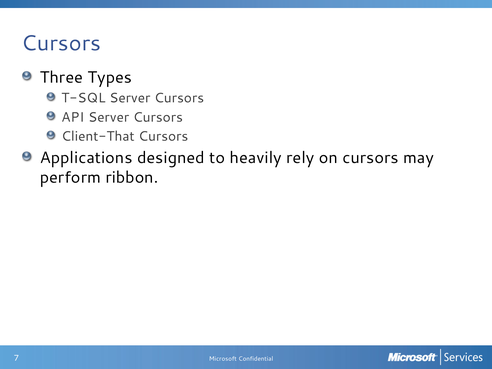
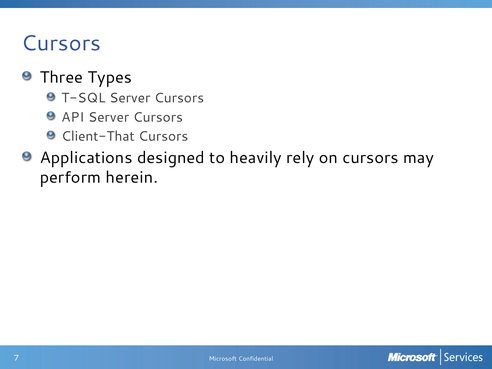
ribbon: ribbon -> herein (132, 178)
